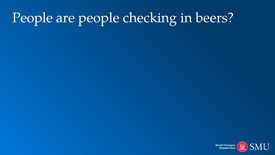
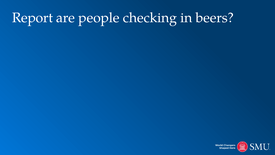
People: People -> Report (33, 18)
